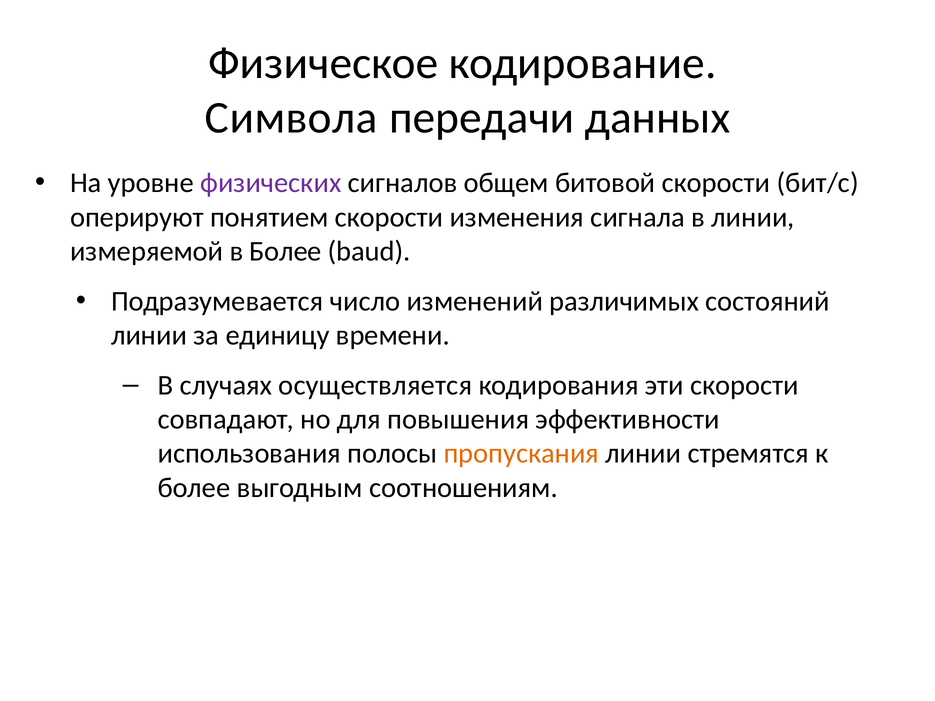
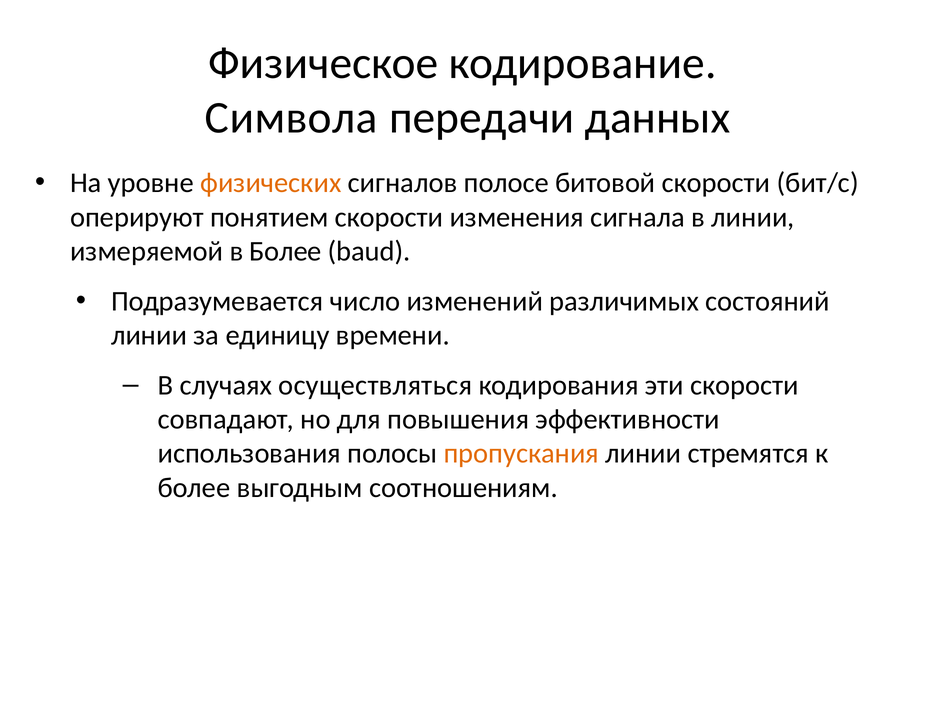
физических colour: purple -> orange (271, 183)
общем: общем -> полосе (506, 183)
осуществляется: осуществляется -> осуществляться (375, 385)
